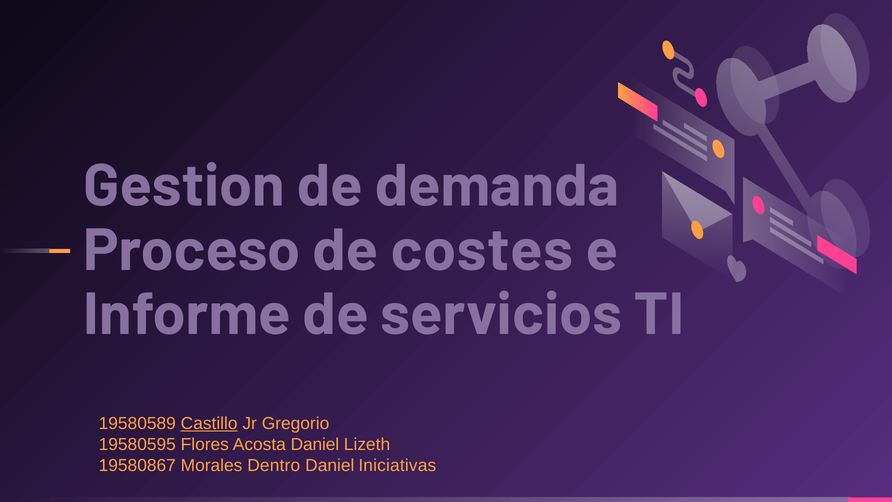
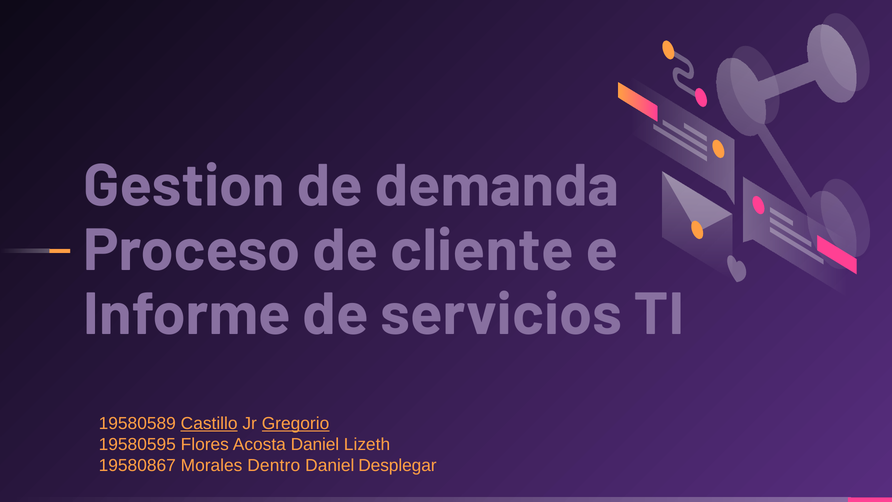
costes: costes -> cliente (482, 250)
Gregorio underline: none -> present (296, 423)
Iniciativas: Iniciativas -> Desplegar (397, 465)
